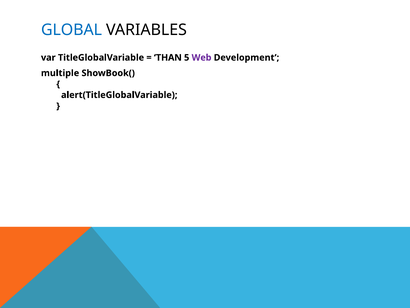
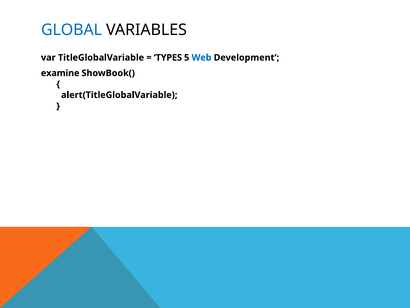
THAN: THAN -> TYPES (168, 57)
Web colour: purple -> blue (202, 57)
multiple: multiple -> examine (60, 73)
